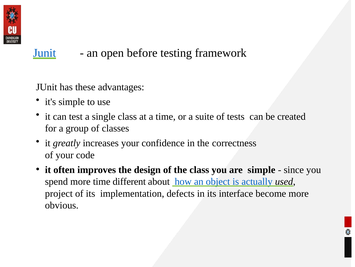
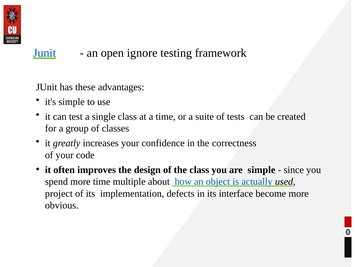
before: before -> ignore (142, 53)
different: different -> multiple (129, 181)
